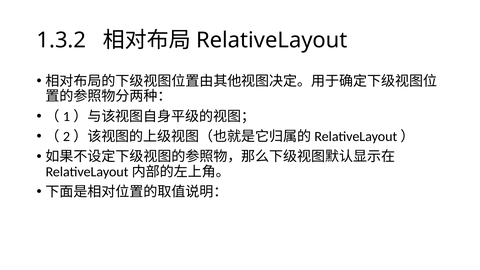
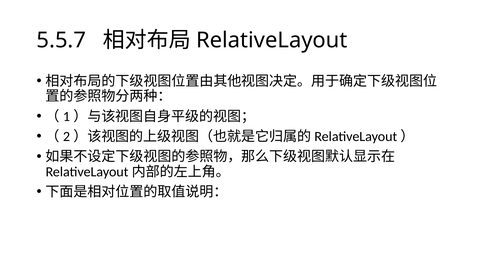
1.3.2: 1.3.2 -> 5.5.7 (61, 40)
